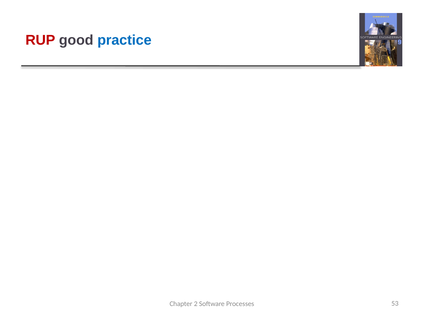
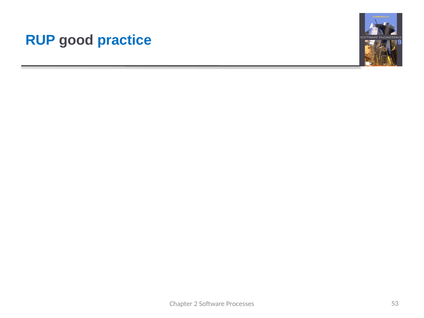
RUP colour: red -> blue (40, 40)
